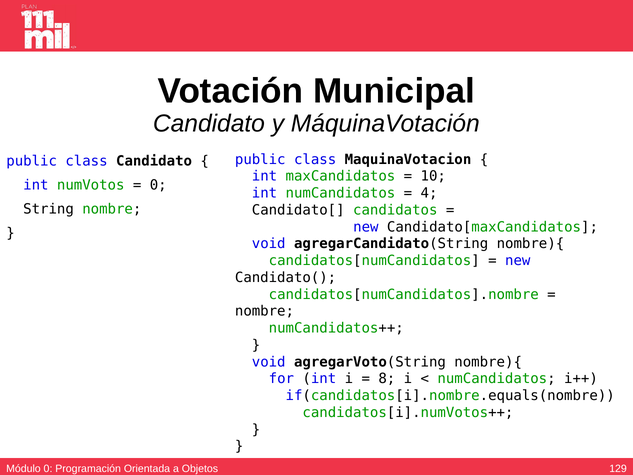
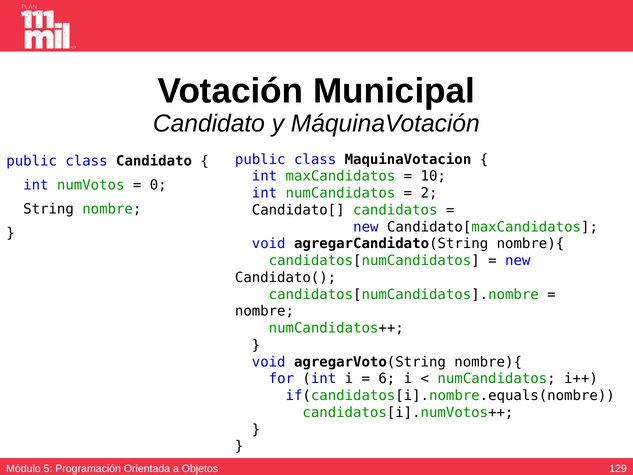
4: 4 -> 2 (429, 193)
8: 8 -> 6 (387, 379)
Módulo 0: 0 -> 5 (48, 469)
